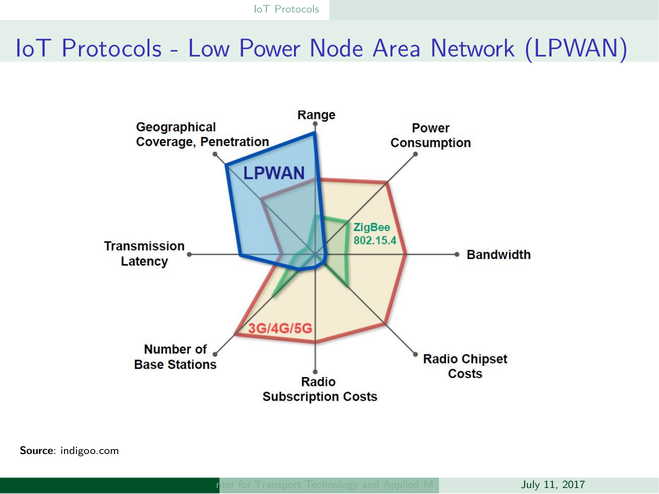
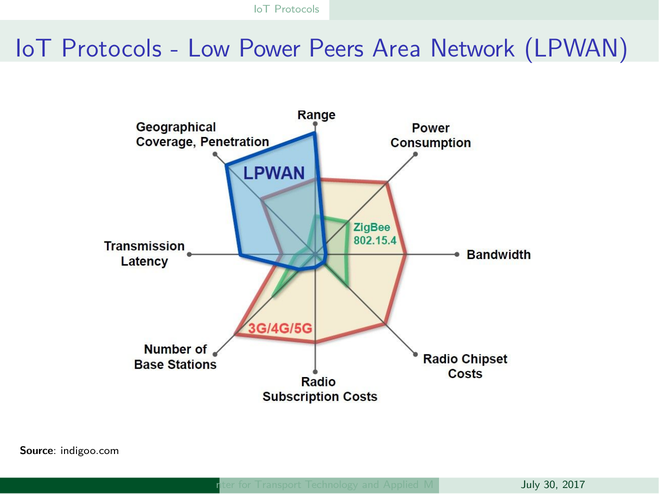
Node: Node -> Peers (336, 48)
11: 11 -> 30 (551, 485)
